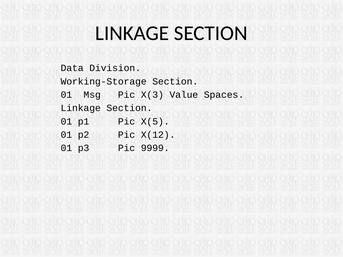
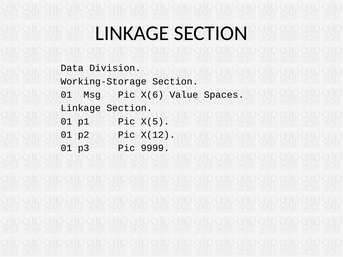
X(3: X(3 -> X(6 (152, 95)
